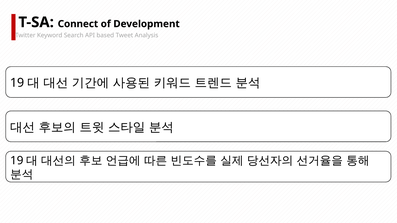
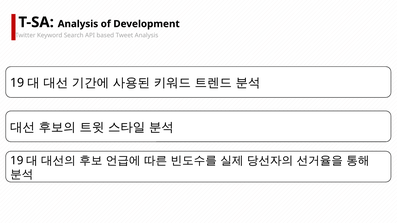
T-SA Connect: Connect -> Analysis (78, 24)
